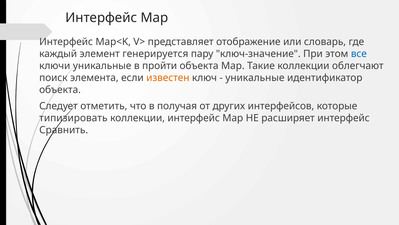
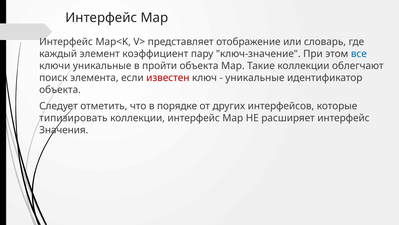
генерируется: генерируется -> коэффициент (155, 54)
известен colour: orange -> red (168, 78)
получая: получая -> порядке (177, 106)
Сравнить: Сравнить -> Значения (64, 130)
